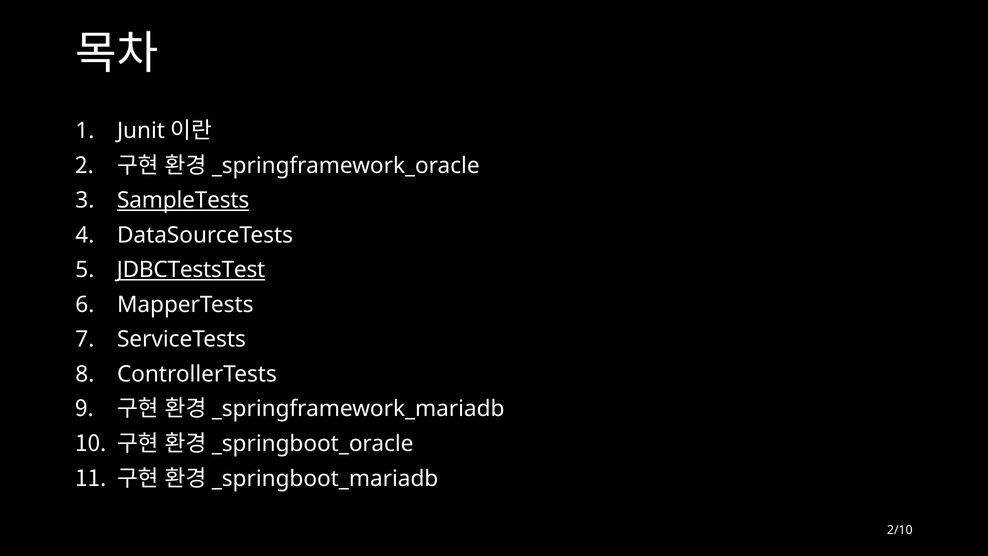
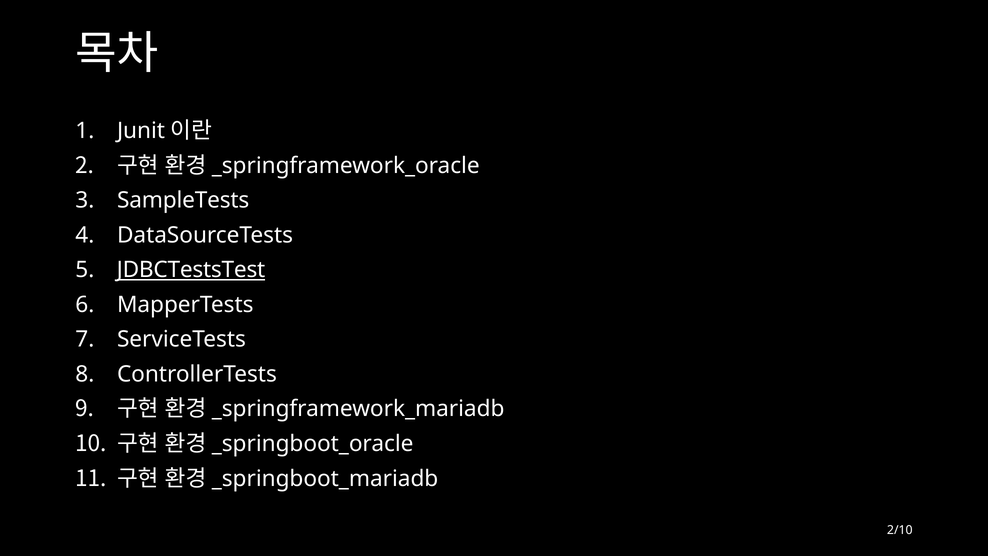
SampleTests underline: present -> none (183, 200)
